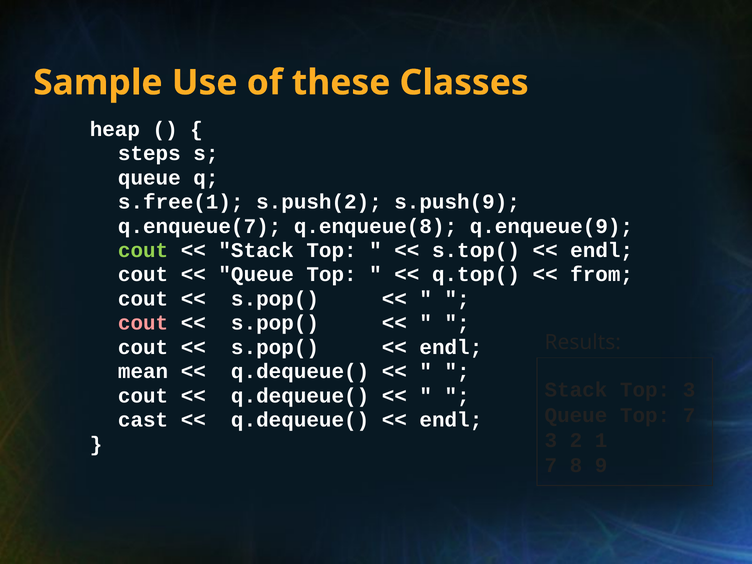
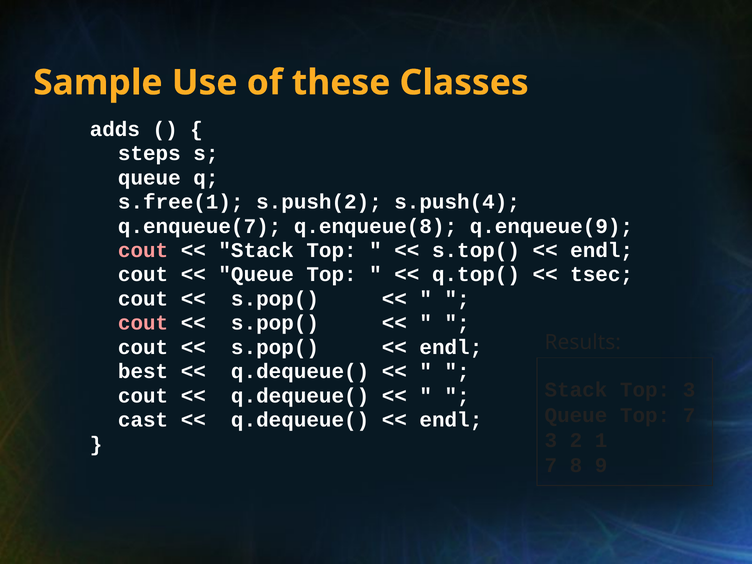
heap: heap -> adds (115, 129)
s.push(9: s.push(9 -> s.push(4 (457, 202)
cout colour: light green -> pink (143, 250)
from: from -> tsec (602, 275)
mean: mean -> best (143, 372)
